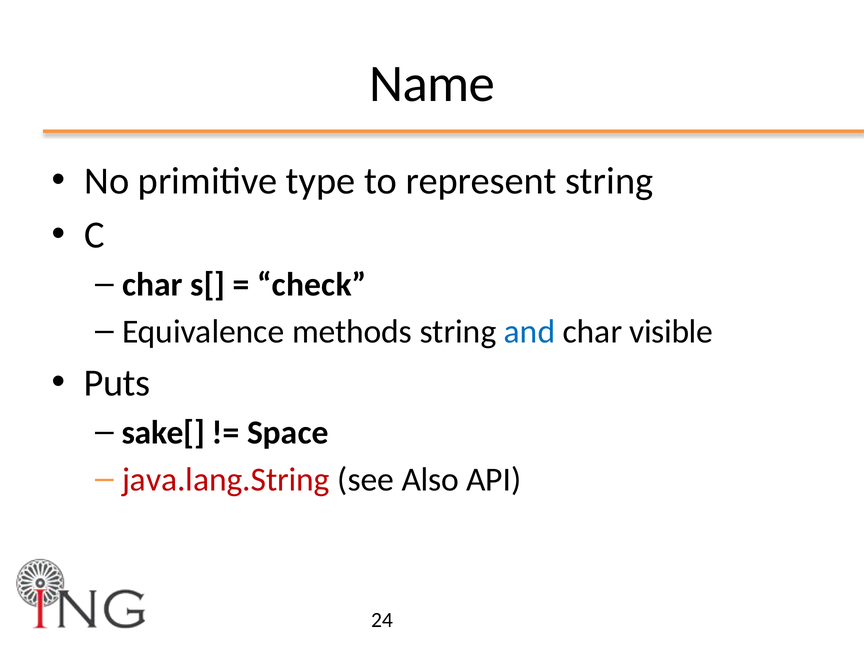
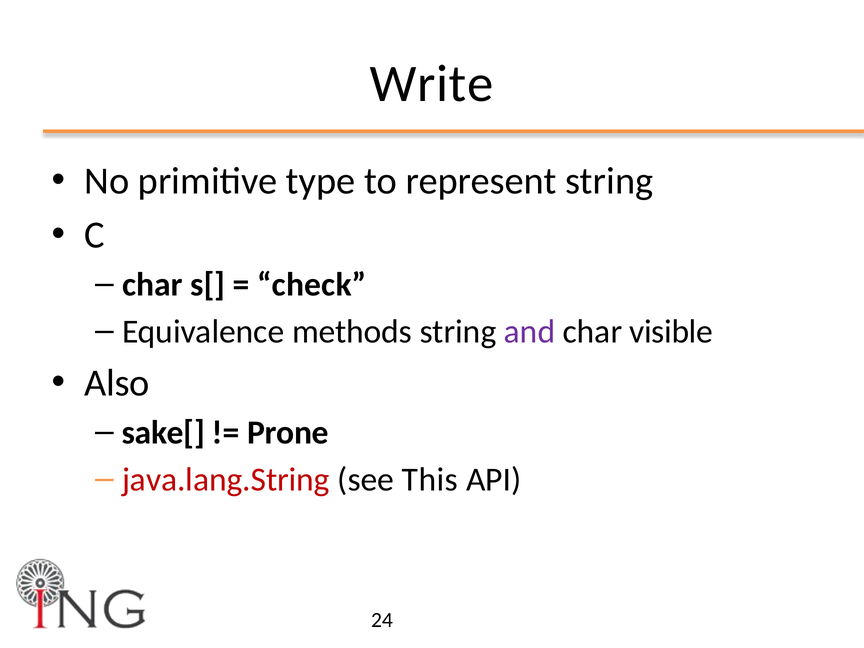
Name: Name -> Write (432, 84)
and colour: blue -> purple (530, 332)
Puts: Puts -> Also (117, 383)
Space: Space -> Prone (288, 433)
Also: Also -> This (430, 480)
